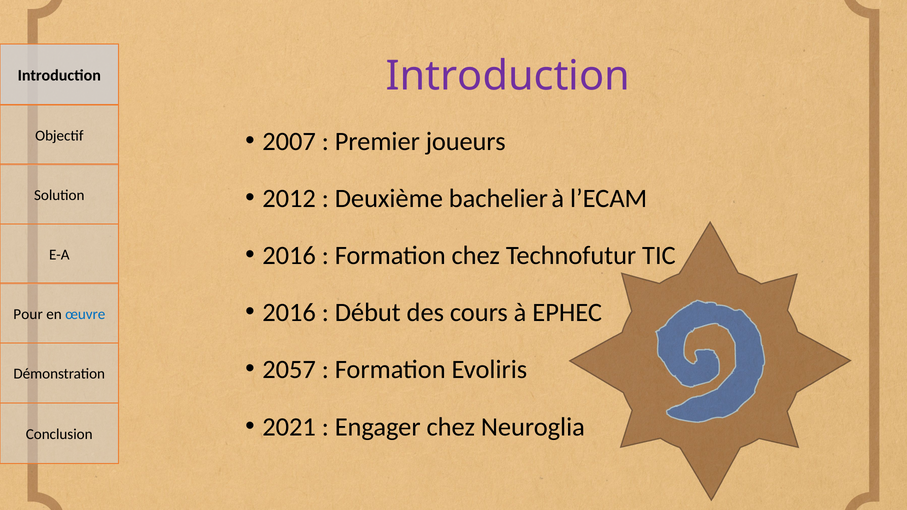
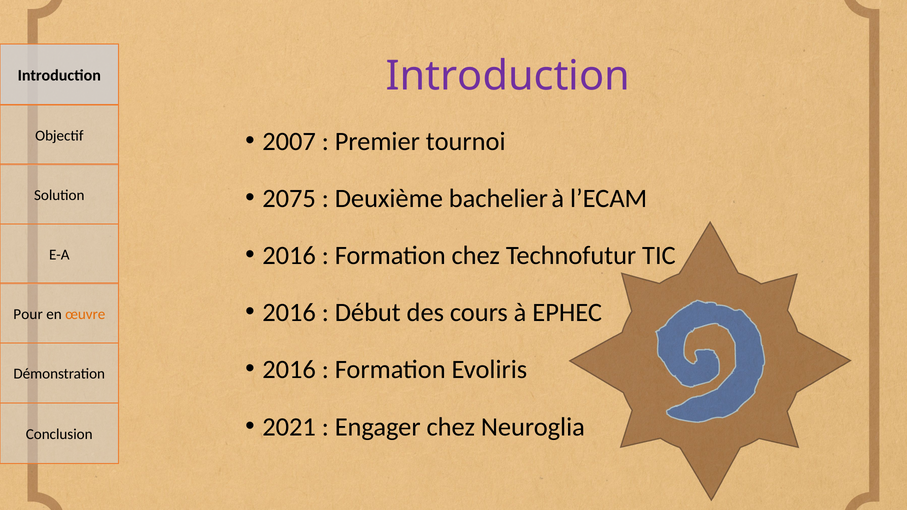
joueurs: joueurs -> tournoi (466, 141)
2012: 2012 -> 2075 (289, 199)
œuvre colour: blue -> orange (85, 314)
2057: 2057 -> 2016 (289, 370)
